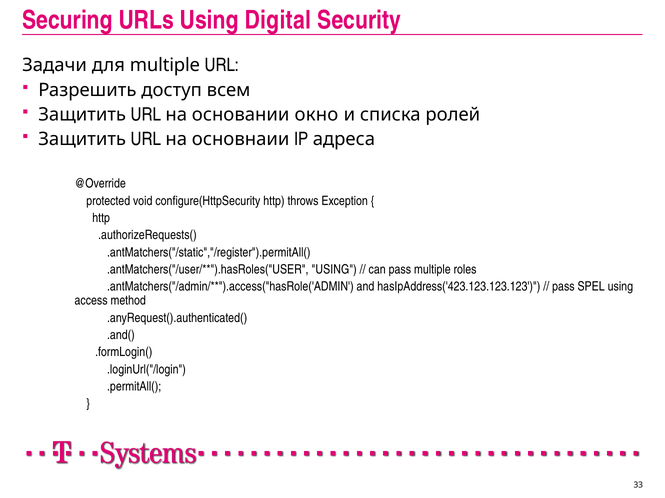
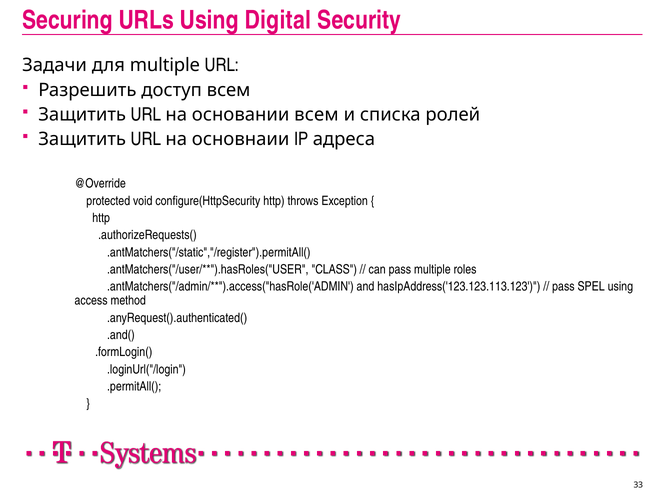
основании окно: окно -> всем (316, 115)
USING: USING -> CLASS (334, 270)
hasIpAddress('423.123.123.123: hasIpAddress('423.123.123.123 -> hasIpAddress('123.123.113.123 (459, 287)
